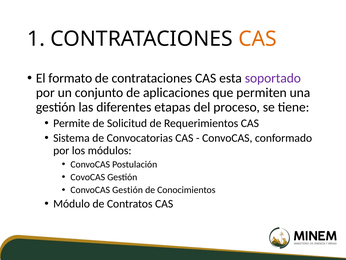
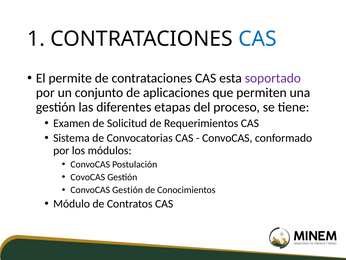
CAS colour: orange -> blue (258, 39)
formato: formato -> permite (70, 78)
Permite: Permite -> Examen (72, 123)
